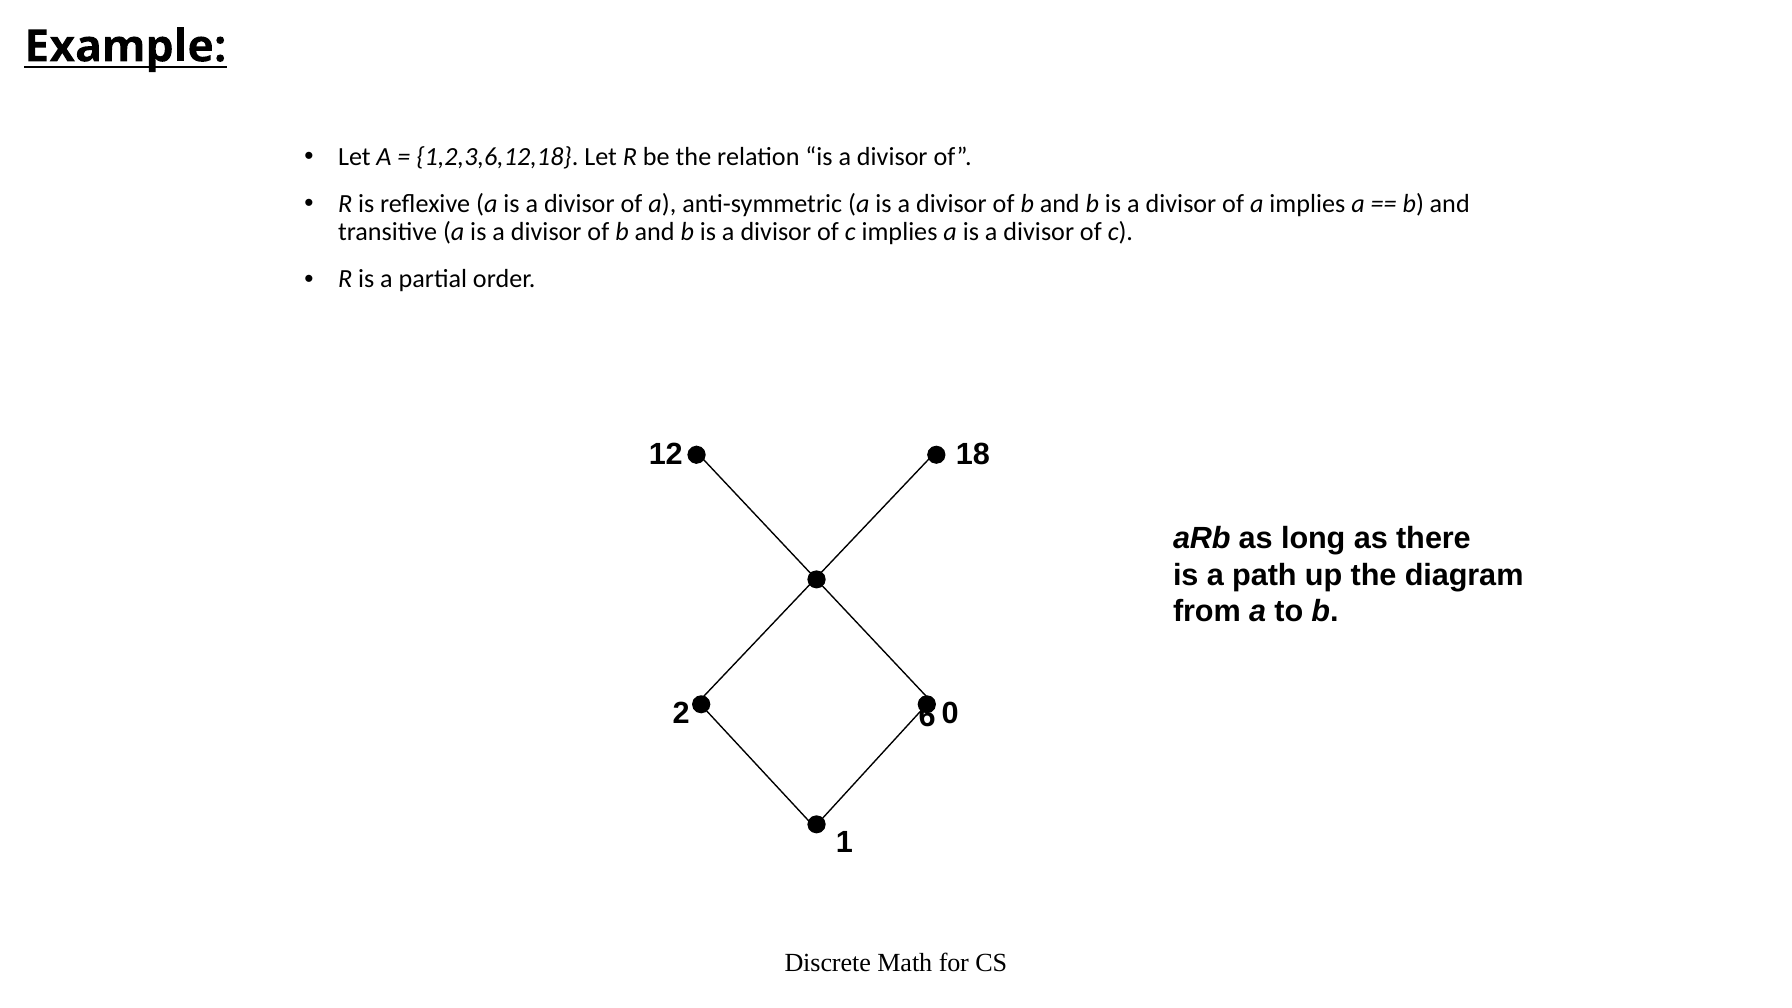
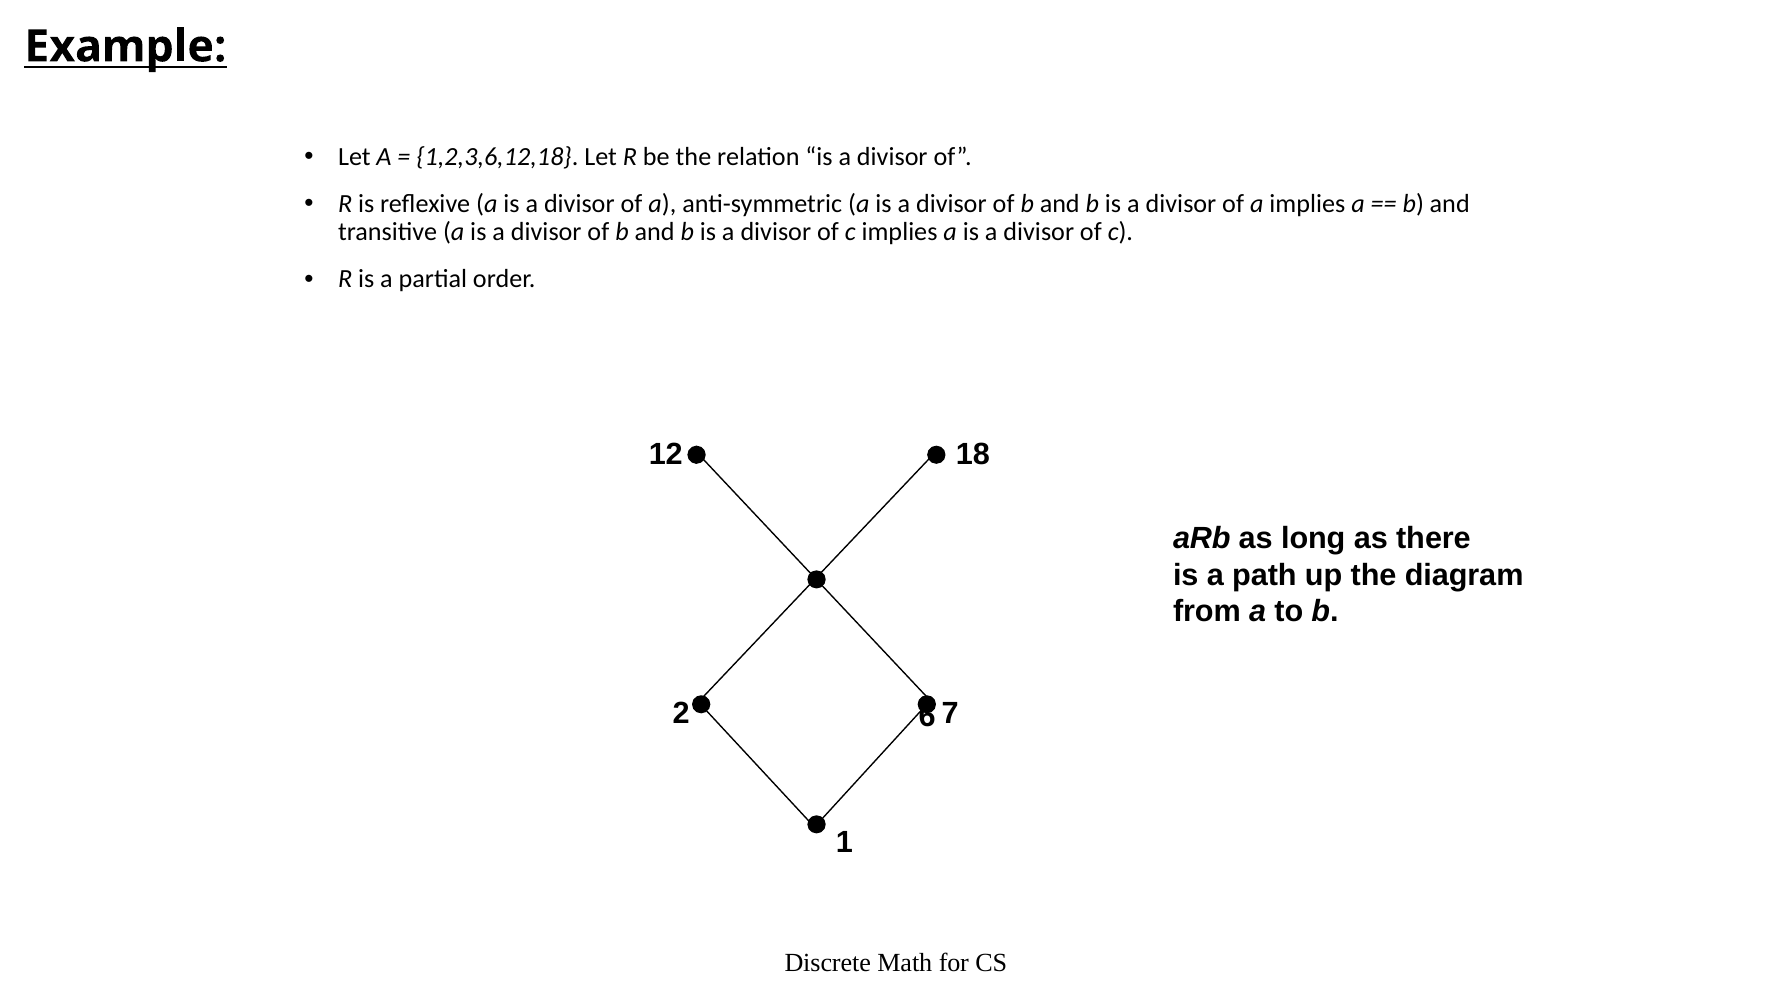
0: 0 -> 7 (950, 713)
